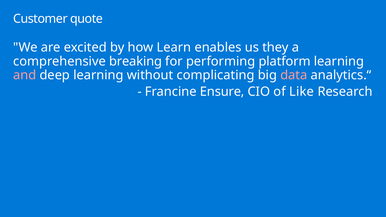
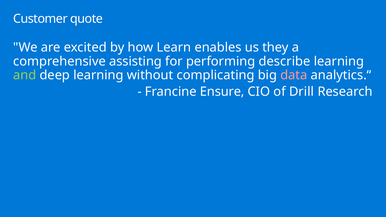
breaking: breaking -> assisting (136, 61)
platform: platform -> describe (285, 61)
and colour: pink -> light green (25, 75)
Like: Like -> Drill (302, 92)
